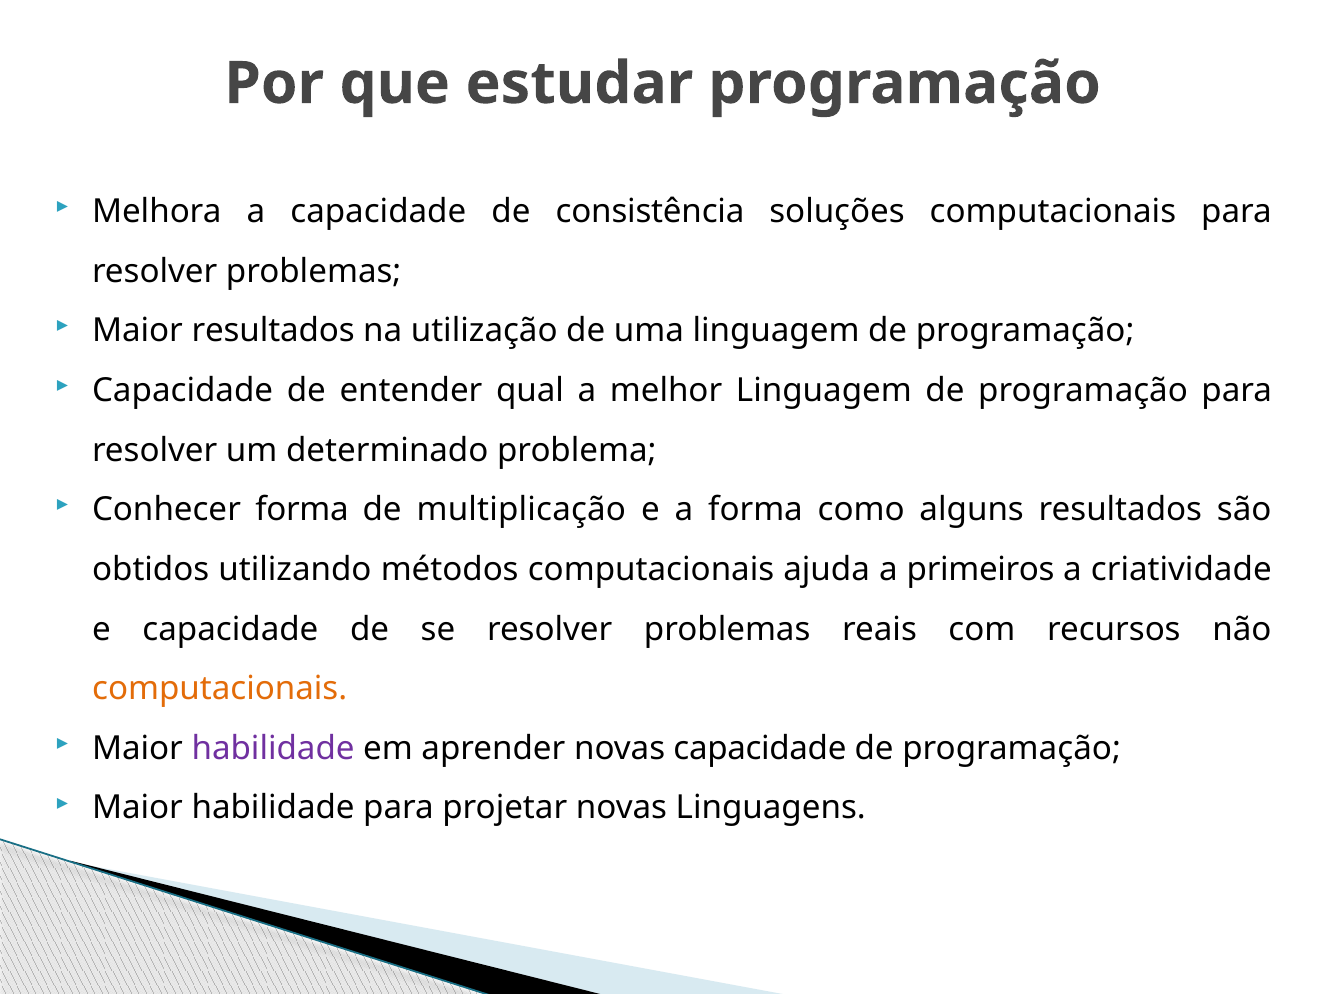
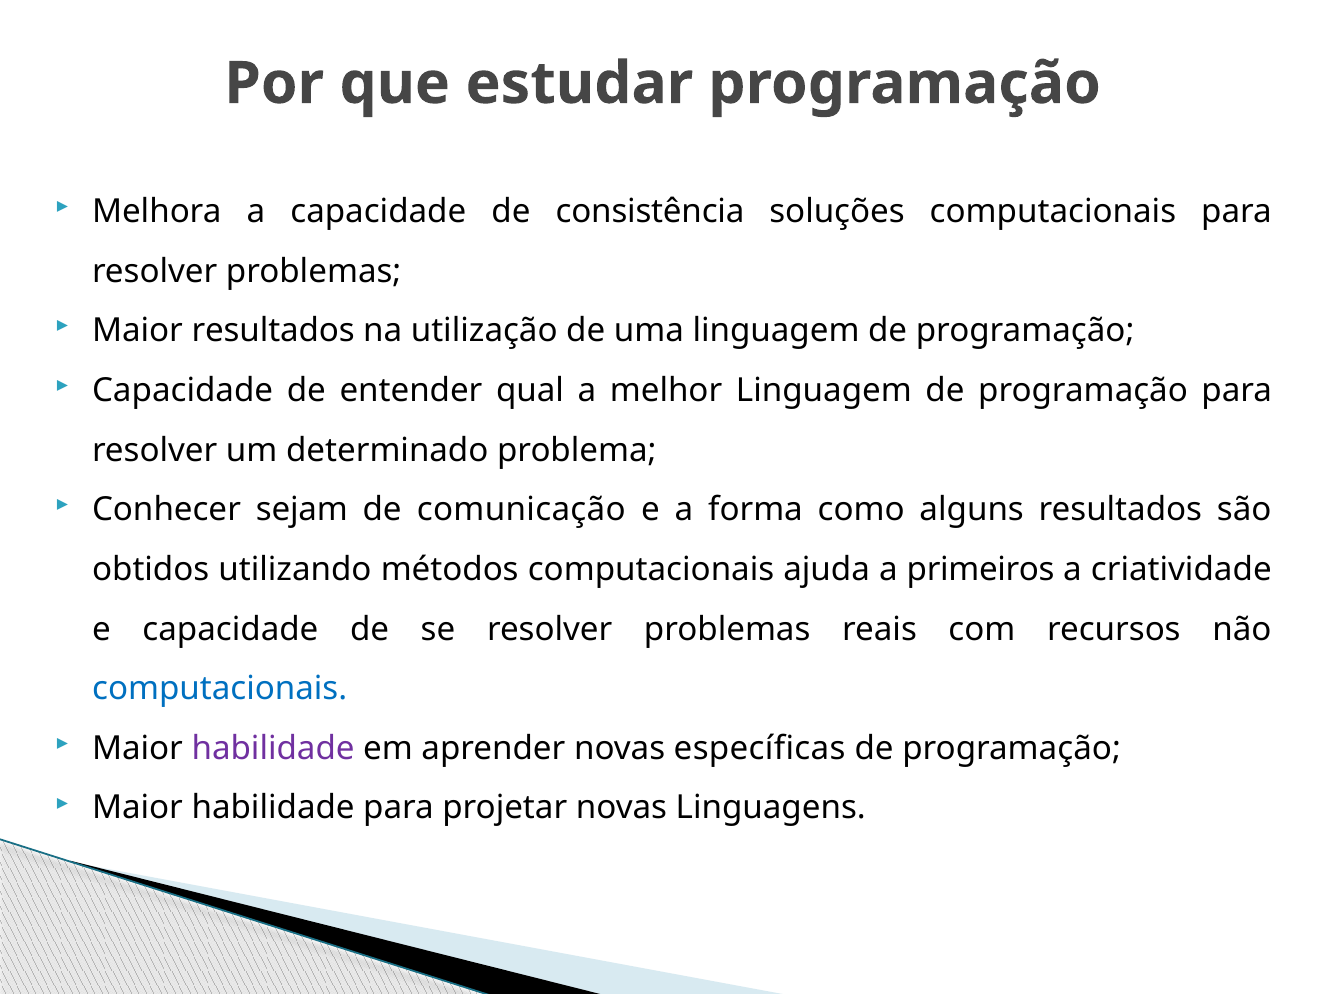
Conhecer forma: forma -> sejam (302, 510)
multiplicação: multiplicação -> comunicação (521, 510)
computacionais colour: orange -> blue (220, 689)
novas capacidade: capacidade -> específicas (760, 749)
